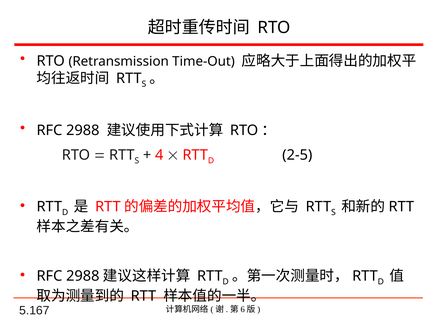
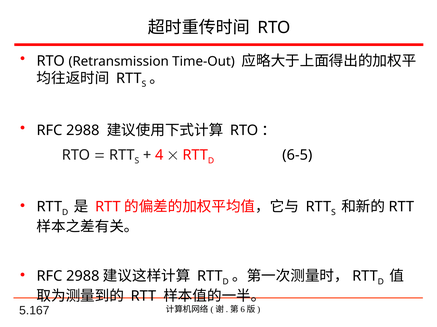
2-5: 2-5 -> 6-5 (297, 155)
